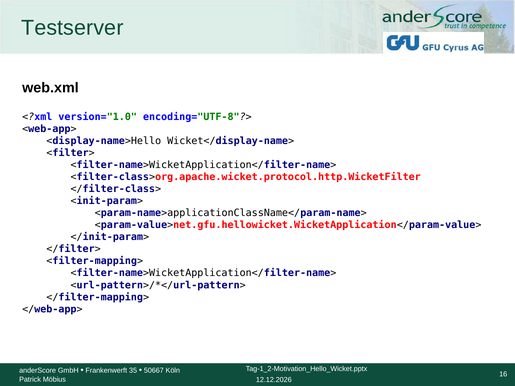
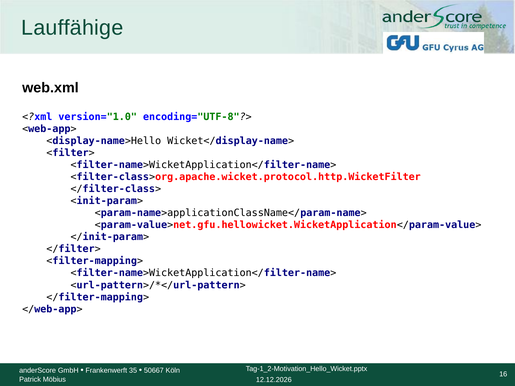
Testserver: Testserver -> Lauffähige (72, 28)
